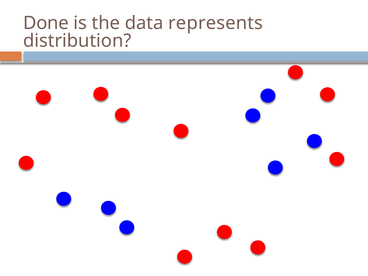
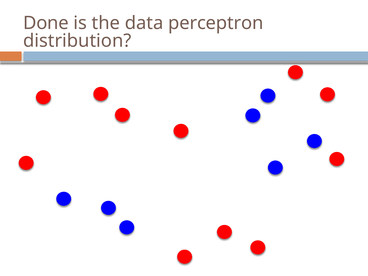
represents: represents -> perceptron (216, 23)
